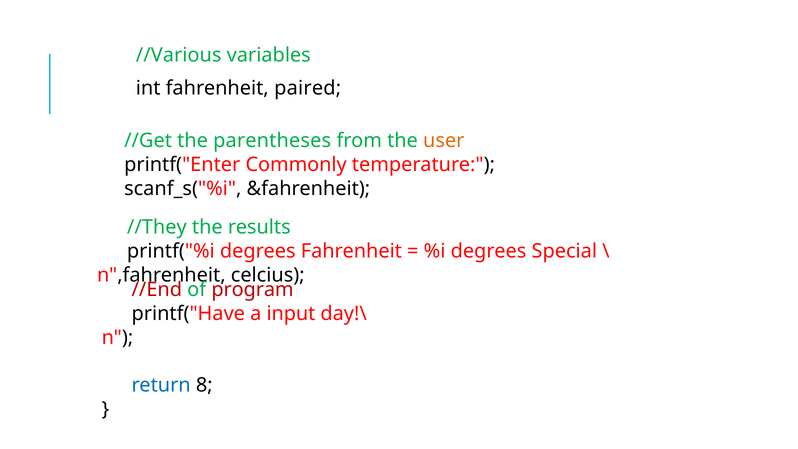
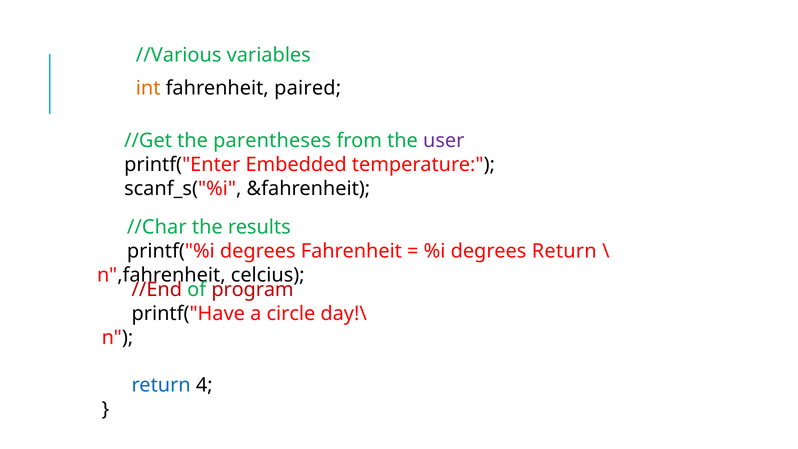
int colour: black -> orange (148, 88)
user colour: orange -> purple (444, 141)
Commonly: Commonly -> Embedded (296, 165)
//They: //They -> //Char (157, 227)
degrees Special: Special -> Return (564, 251)
input: input -> circle (291, 313)
8: 8 -> 4 (204, 385)
